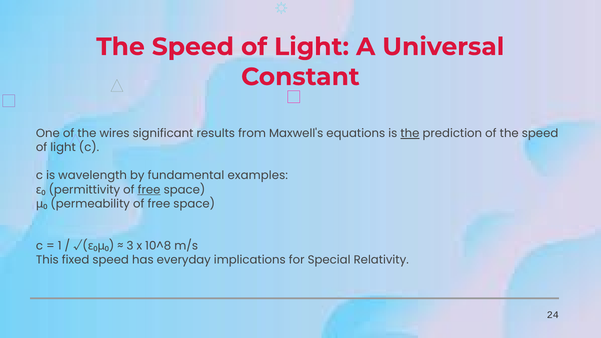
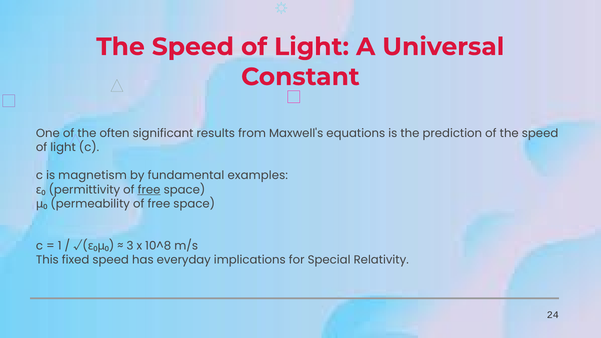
wires: wires -> often (115, 133)
the underline: present -> none (410, 133)
wavelength: wavelength -> magnetism (93, 176)
